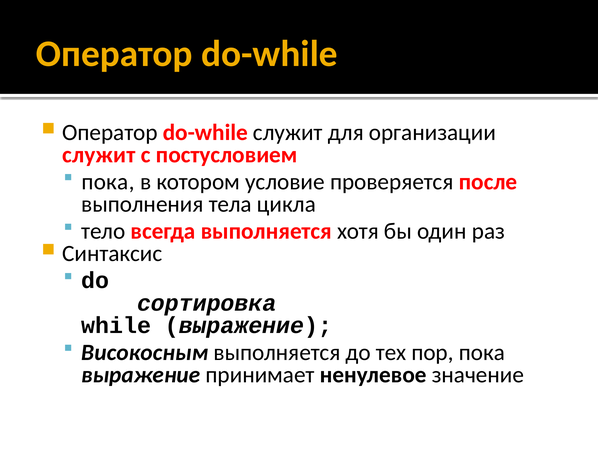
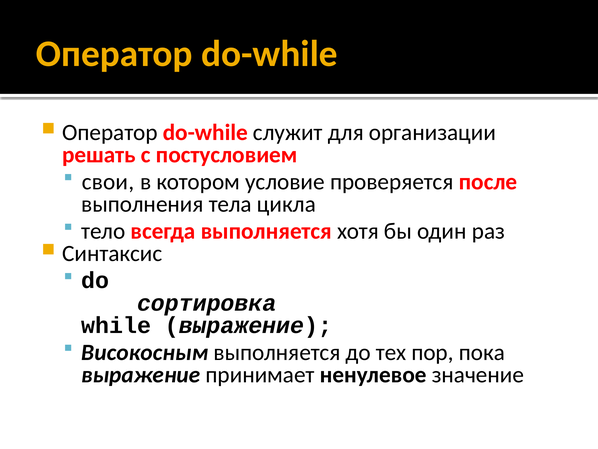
служит: служит -> решать (99, 155)
пока: пока -> свои (108, 182)
